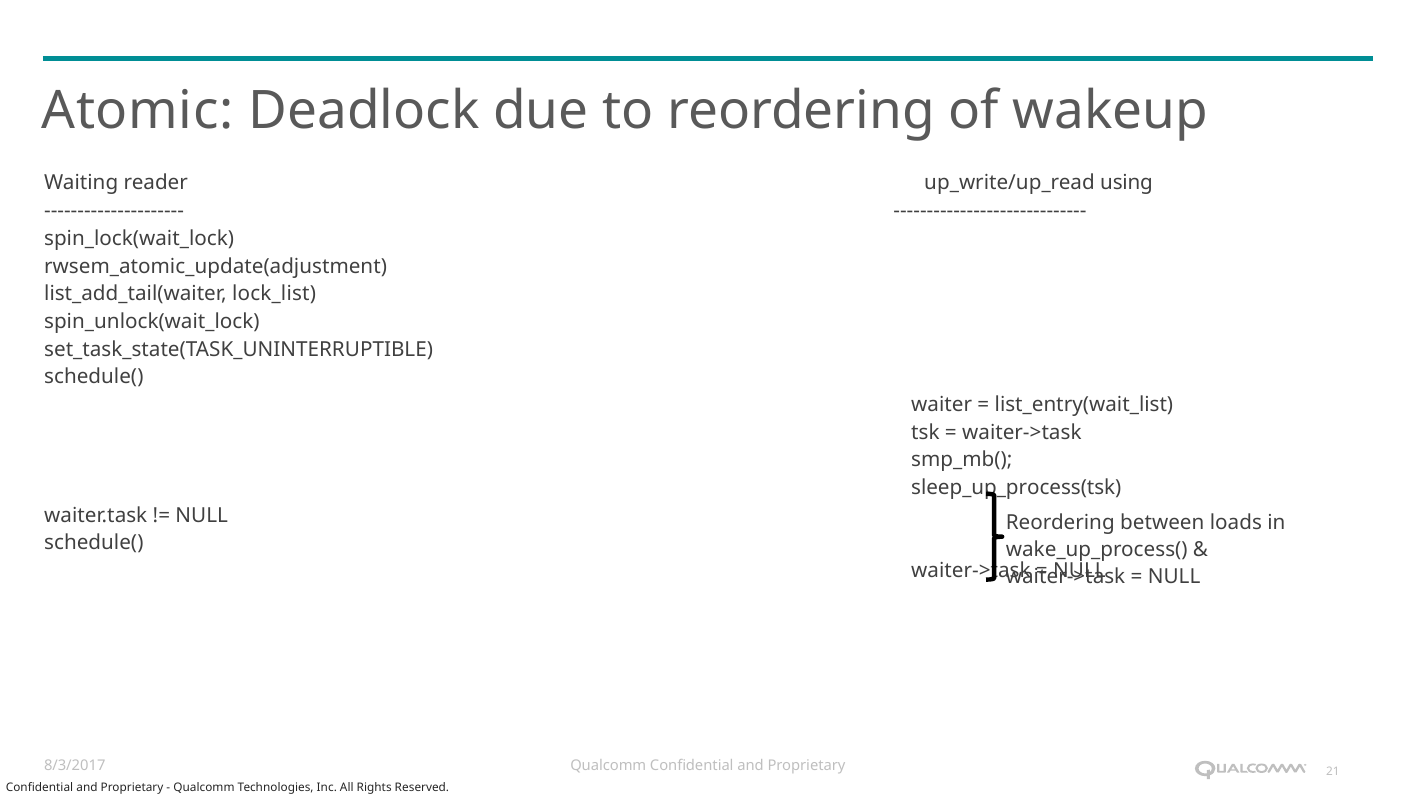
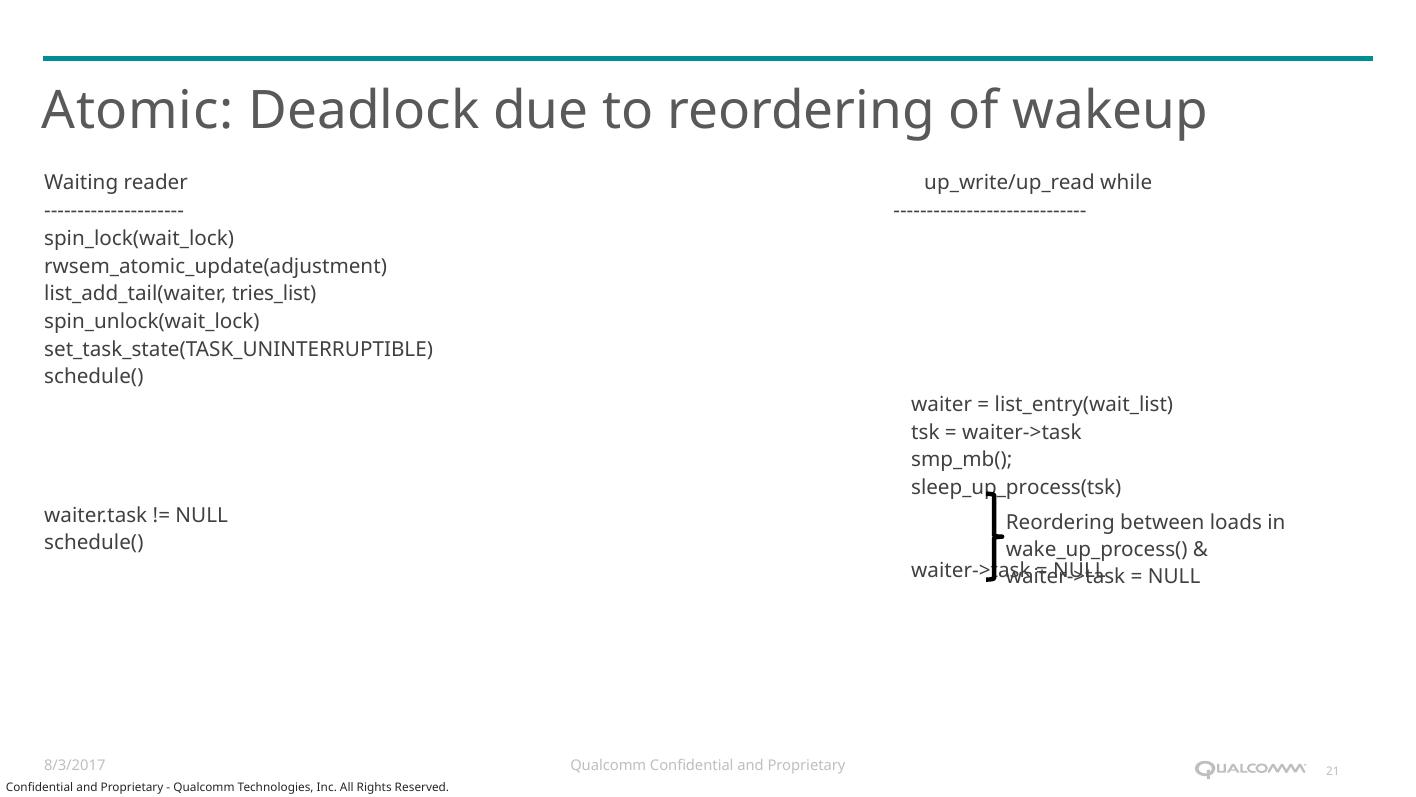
using: using -> while (1126, 183)
lock_list: lock_list -> tries_list (274, 294)
